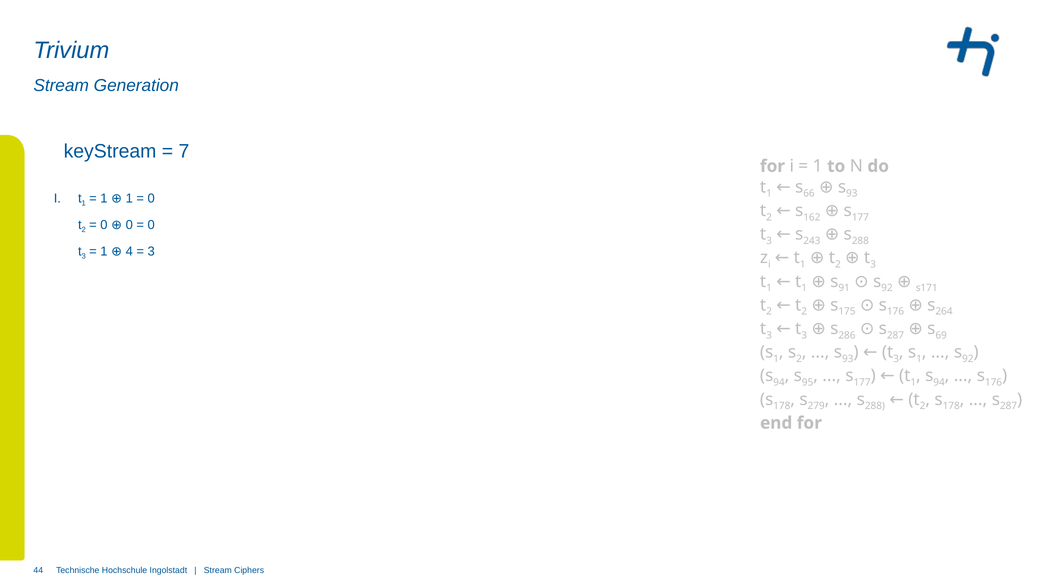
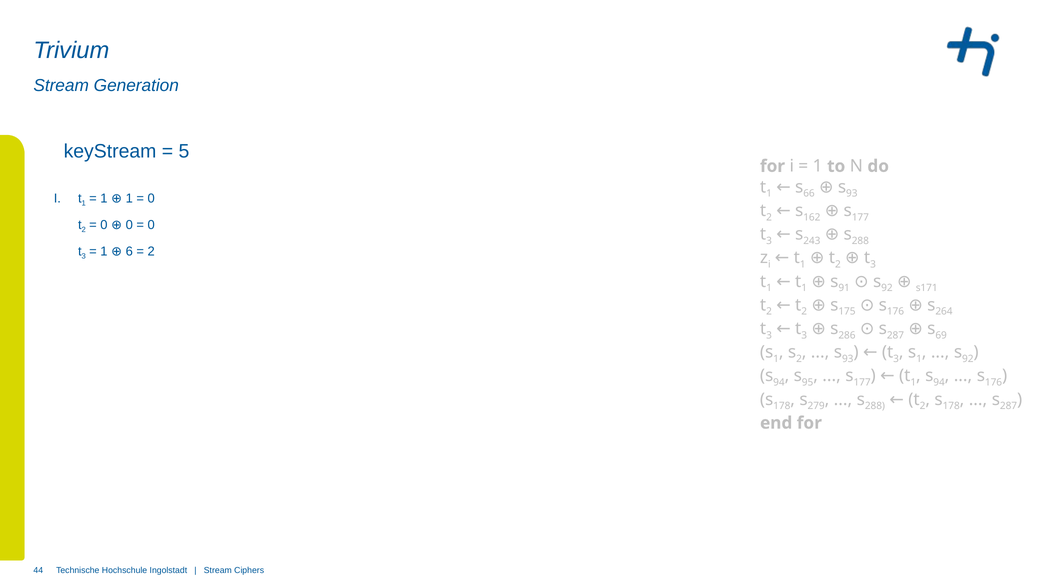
7: 7 -> 5 (184, 151)
4: 4 -> 6 (129, 251)
3: 3 -> 2 (151, 251)
